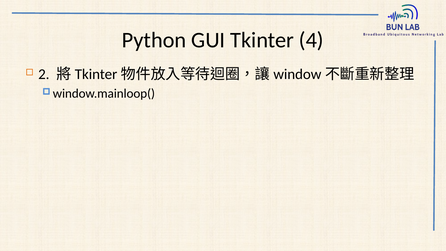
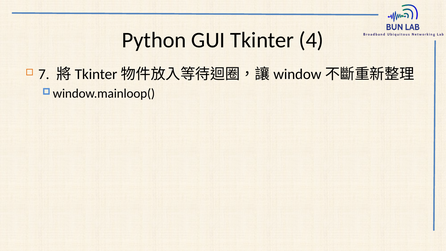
2: 2 -> 7 (44, 74)
